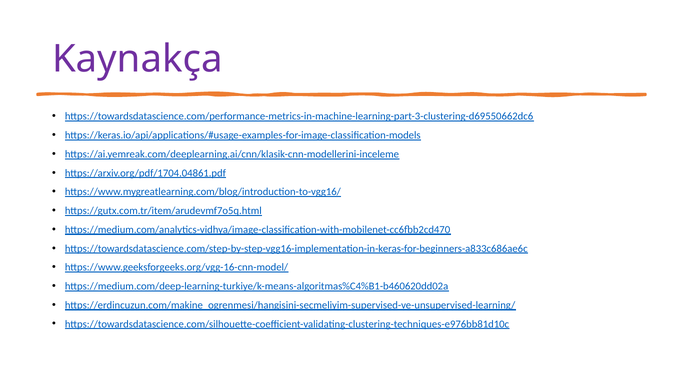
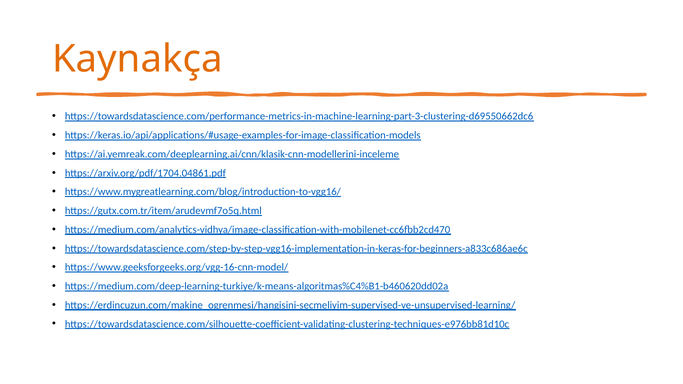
Kaynakça colour: purple -> orange (137, 59)
